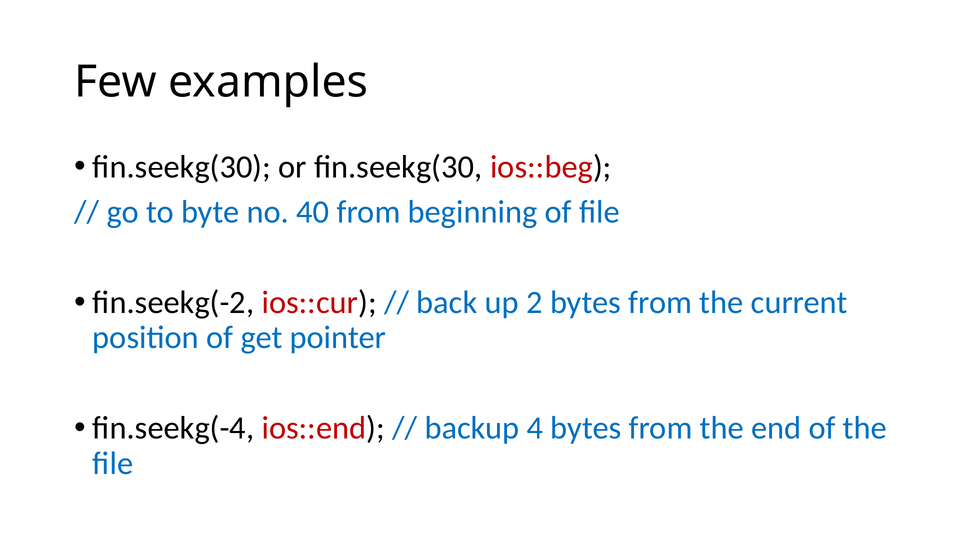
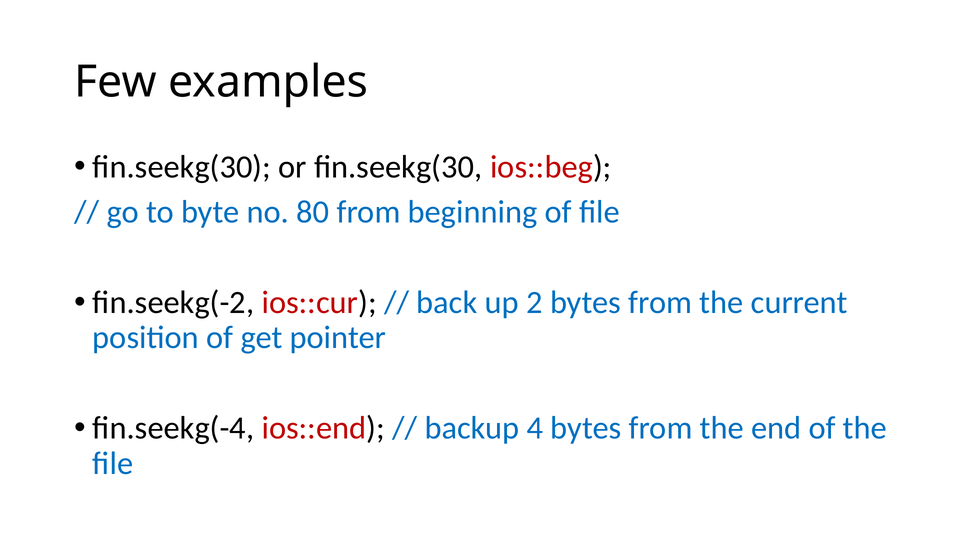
40: 40 -> 80 (313, 212)
